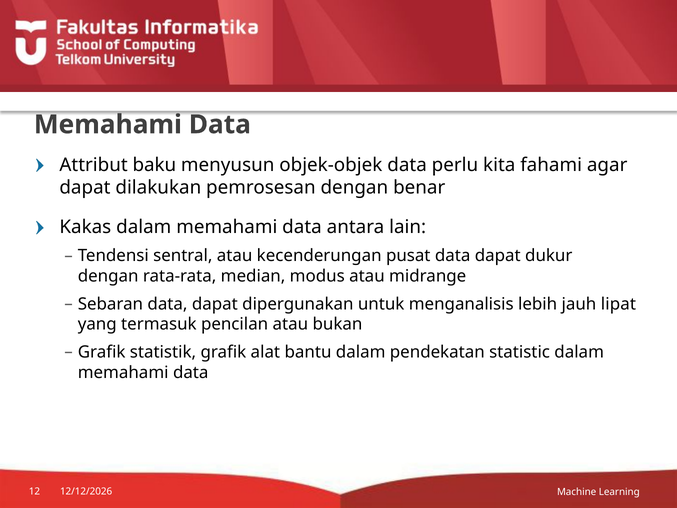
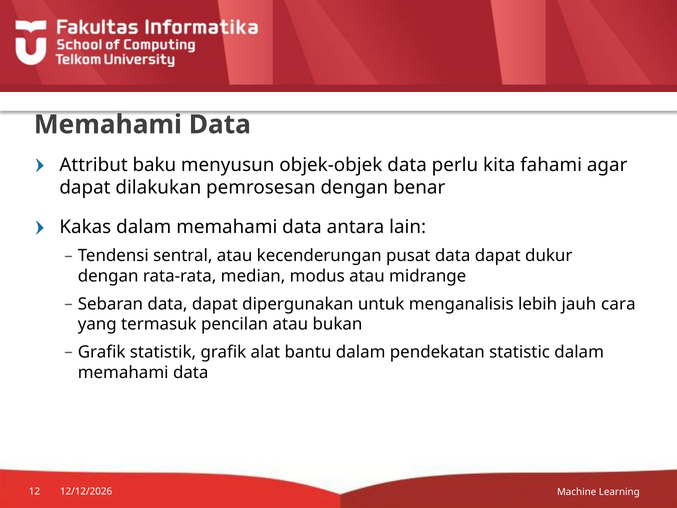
lipat: lipat -> cara (618, 304)
